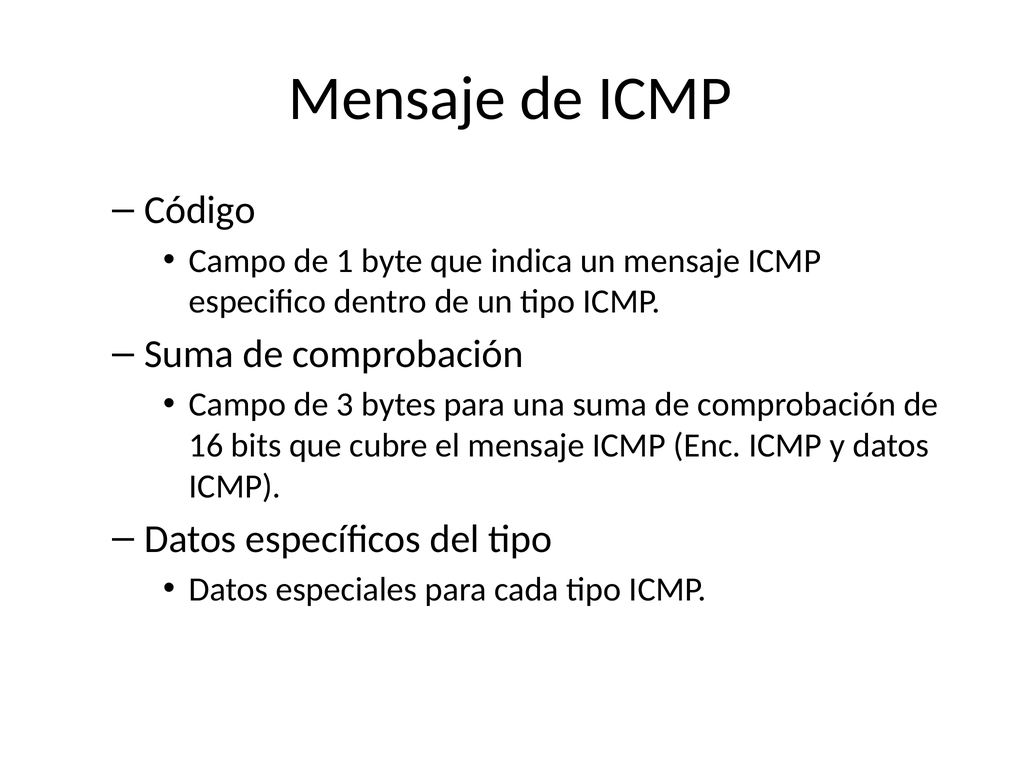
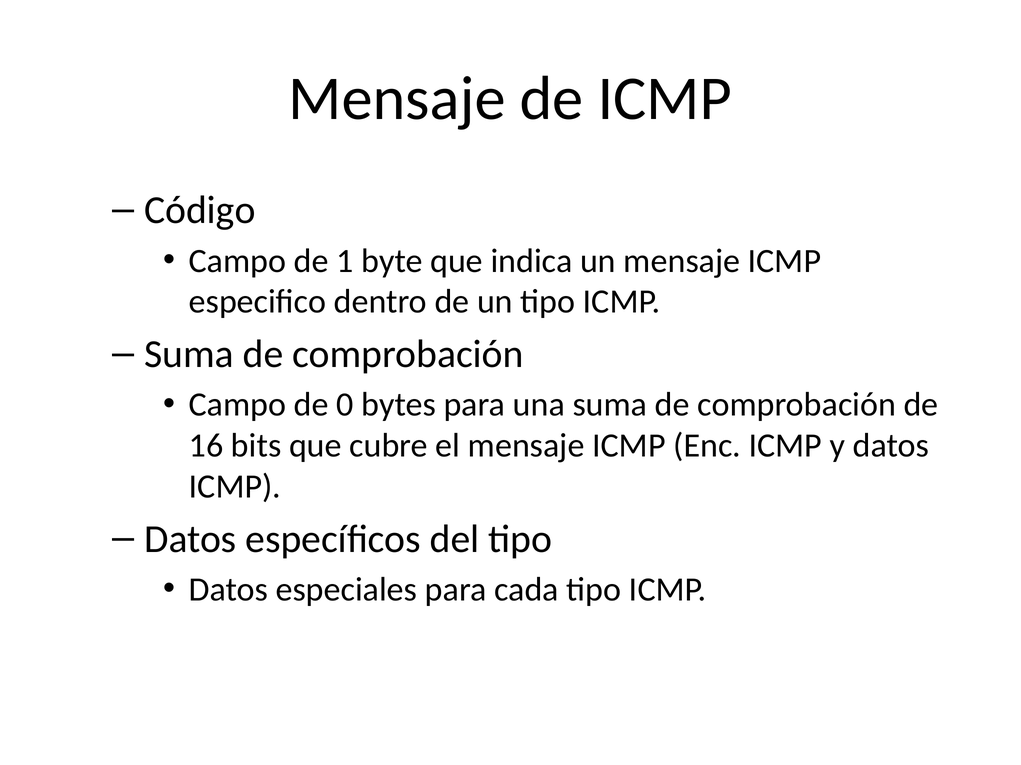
3: 3 -> 0 (345, 405)
